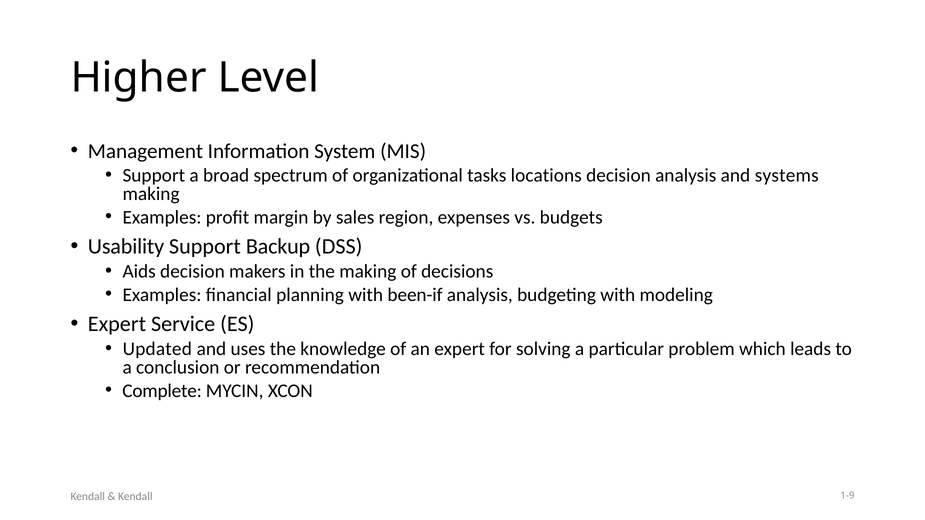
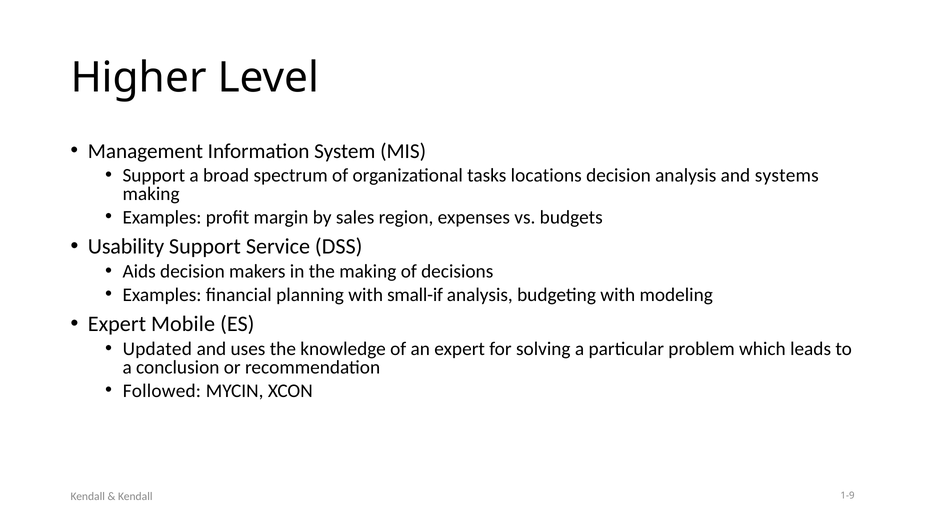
Backup: Backup -> Service (278, 247)
been-if: been-if -> small-if (415, 295)
Service: Service -> Mobile (183, 324)
Complete: Complete -> Followed (162, 391)
